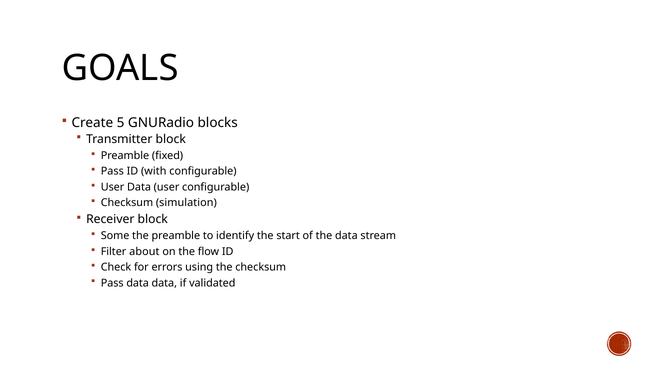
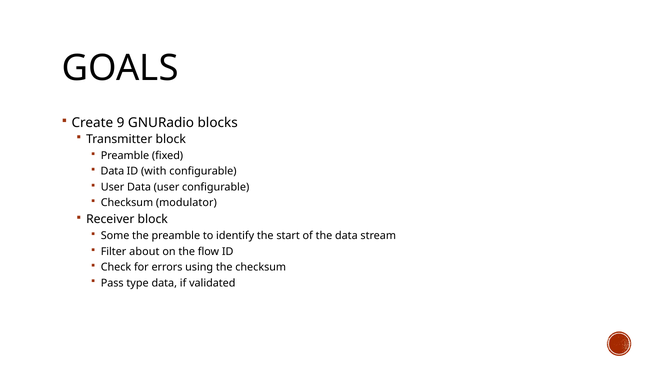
5: 5 -> 9 (121, 123)
Pass: Pass -> Data (112, 171)
simulation: simulation -> modulator (186, 203)
Pass data: data -> type (138, 283)
